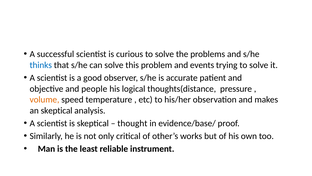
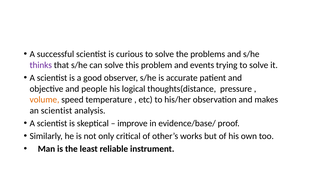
thinks colour: blue -> purple (41, 65)
an skeptical: skeptical -> scientist (57, 110)
thought: thought -> improve (132, 123)
